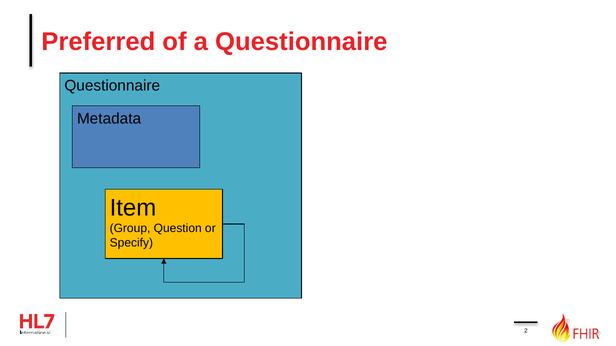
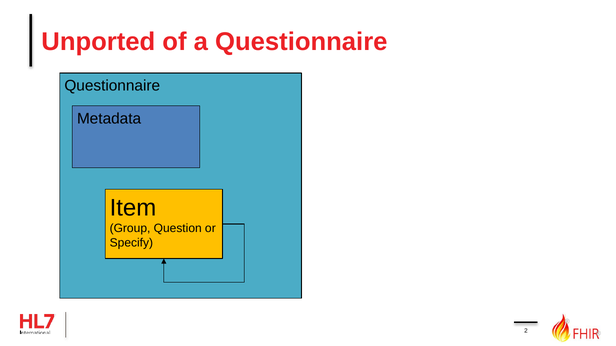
Preferred: Preferred -> Unported (98, 42)
